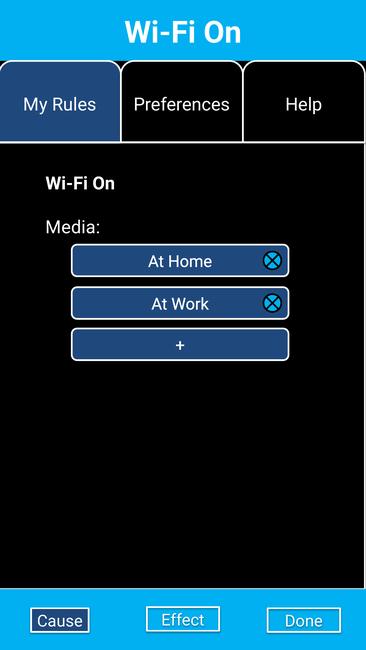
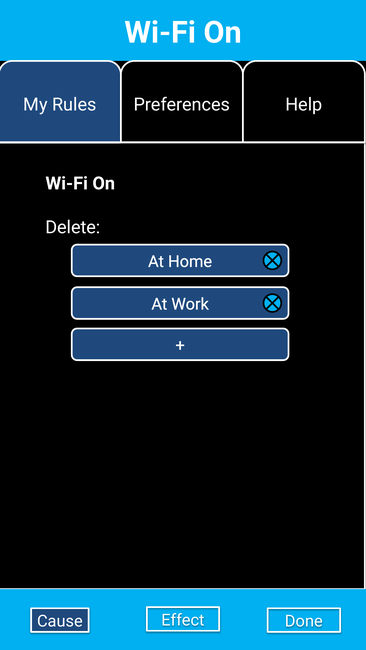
Media: Media -> Delete (73, 228)
